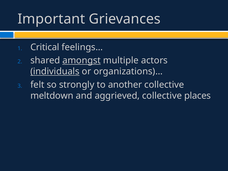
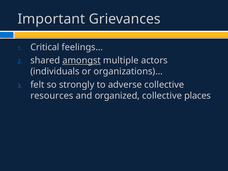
individuals underline: present -> none (55, 71)
another: another -> adverse (125, 85)
meltdown: meltdown -> resources (52, 96)
aggrieved: aggrieved -> organized (117, 96)
